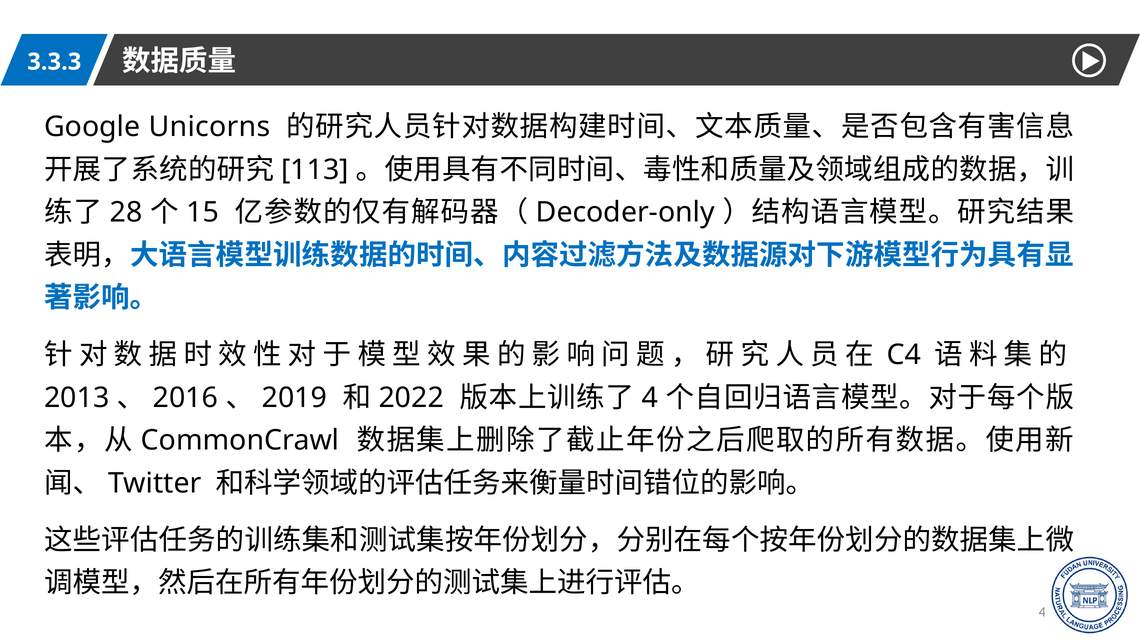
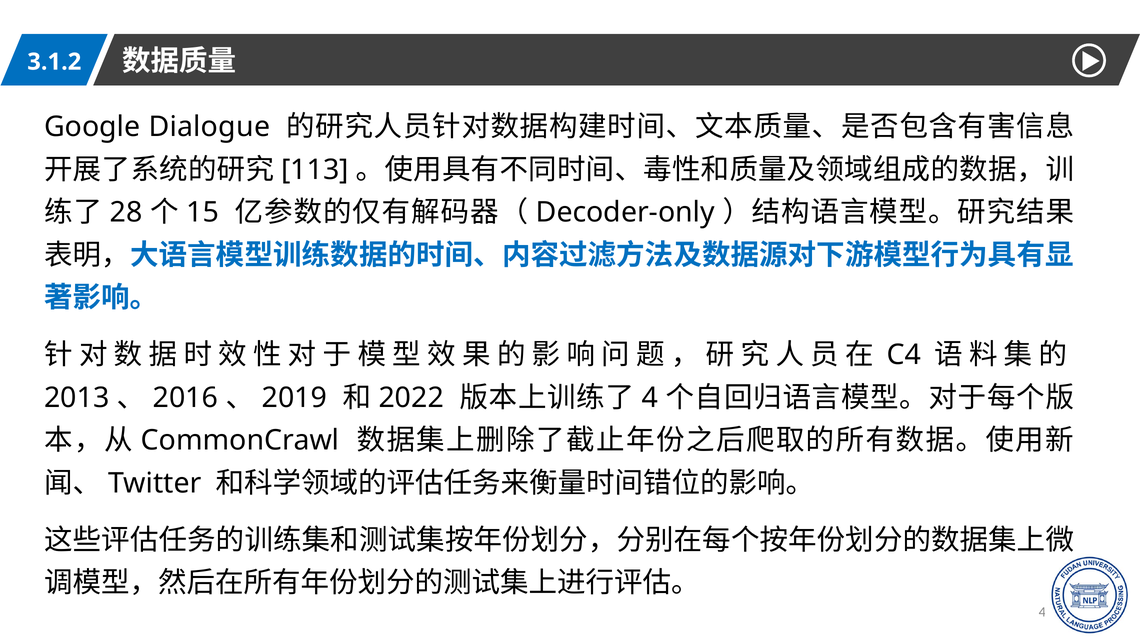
3.3.3: 3.3.3 -> 3.1.2 (54, 62)
Unicorns: Unicorns -> Dialogue (209, 127)
